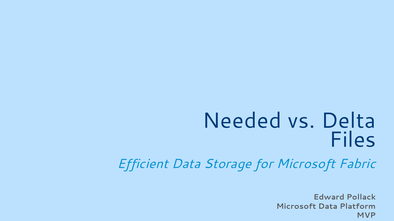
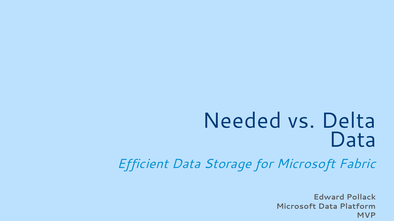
Files: Files -> Data (353, 140)
